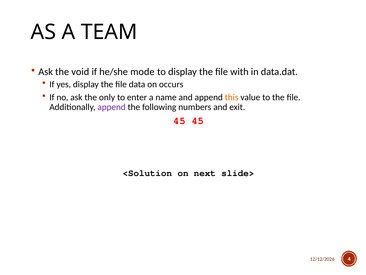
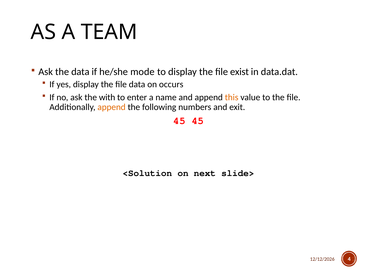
the void: void -> data (80, 72)
with: with -> exist (239, 72)
only: only -> with (107, 97)
append colour: purple -> orange (112, 107)
